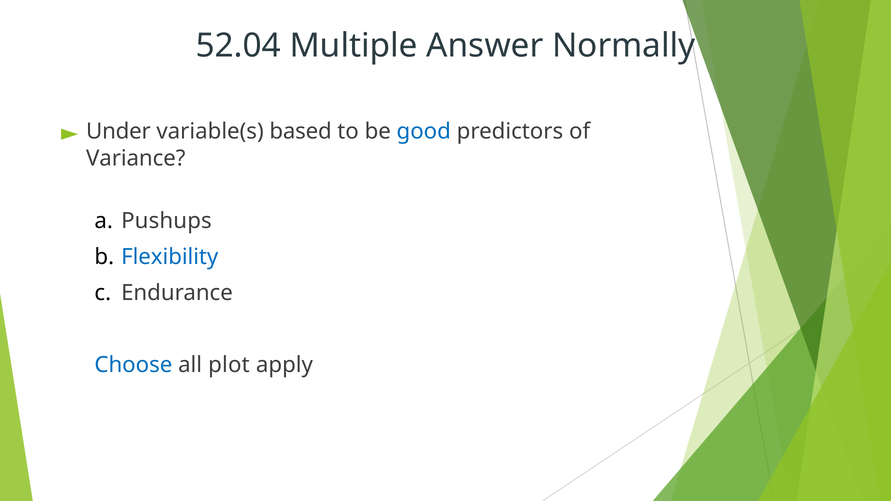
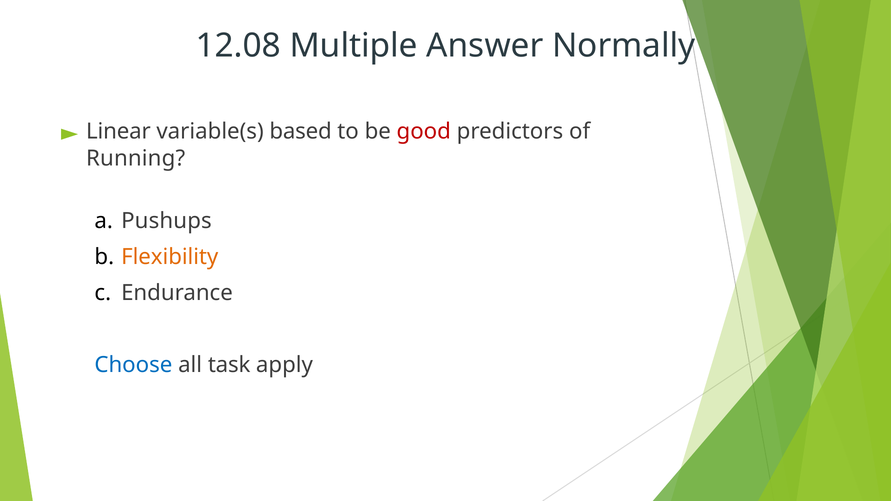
52.04: 52.04 -> 12.08 (238, 46)
Under: Under -> Linear (118, 132)
good colour: blue -> red (424, 132)
Variance: Variance -> Running (136, 158)
Flexibility colour: blue -> orange (170, 257)
plot: plot -> task (229, 365)
